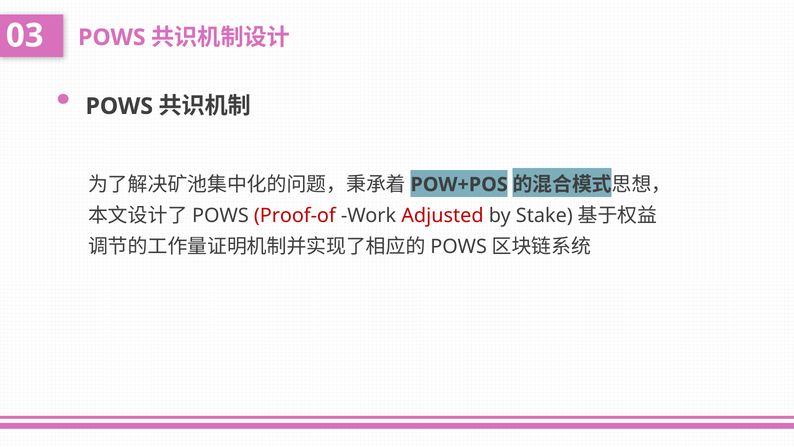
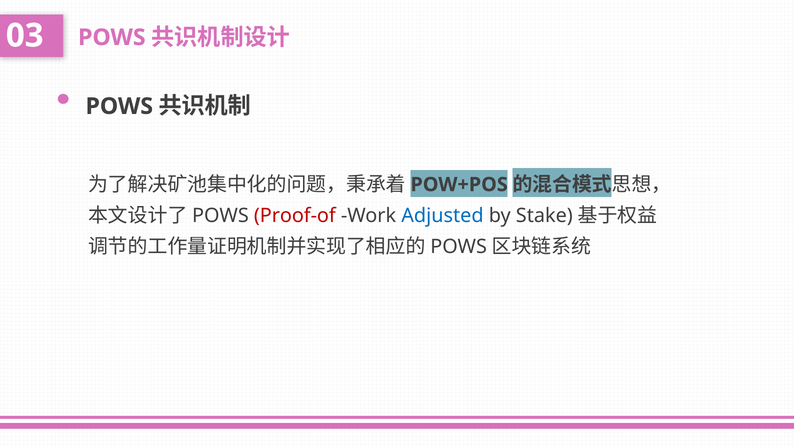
Adjusted colour: red -> blue (442, 215)
